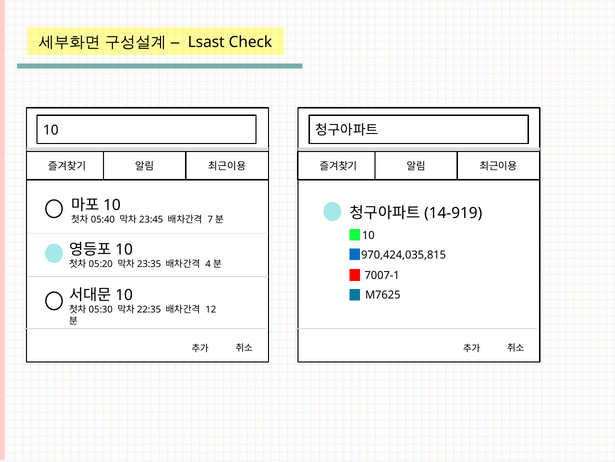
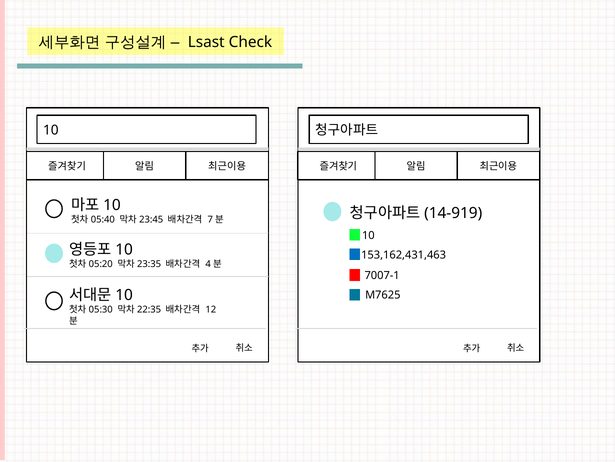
970,424,035,815: 970,424,035,815 -> 153,162,431,463 (404, 255)
